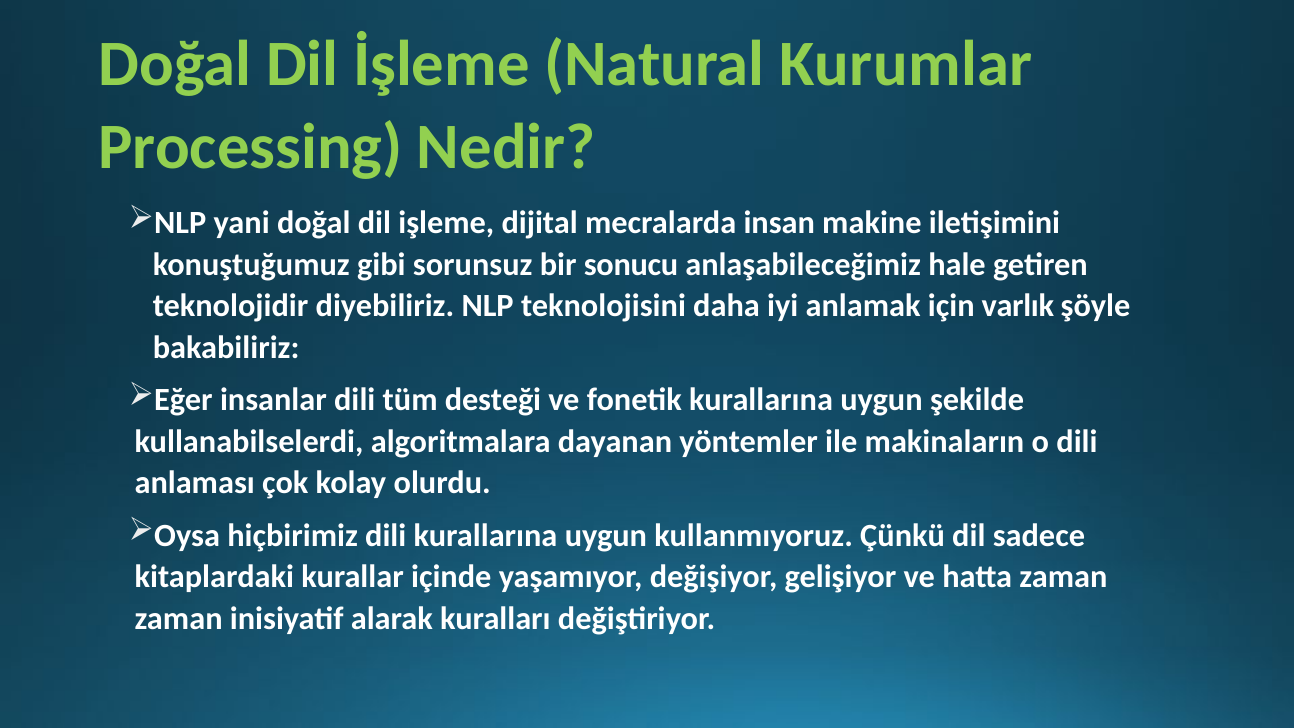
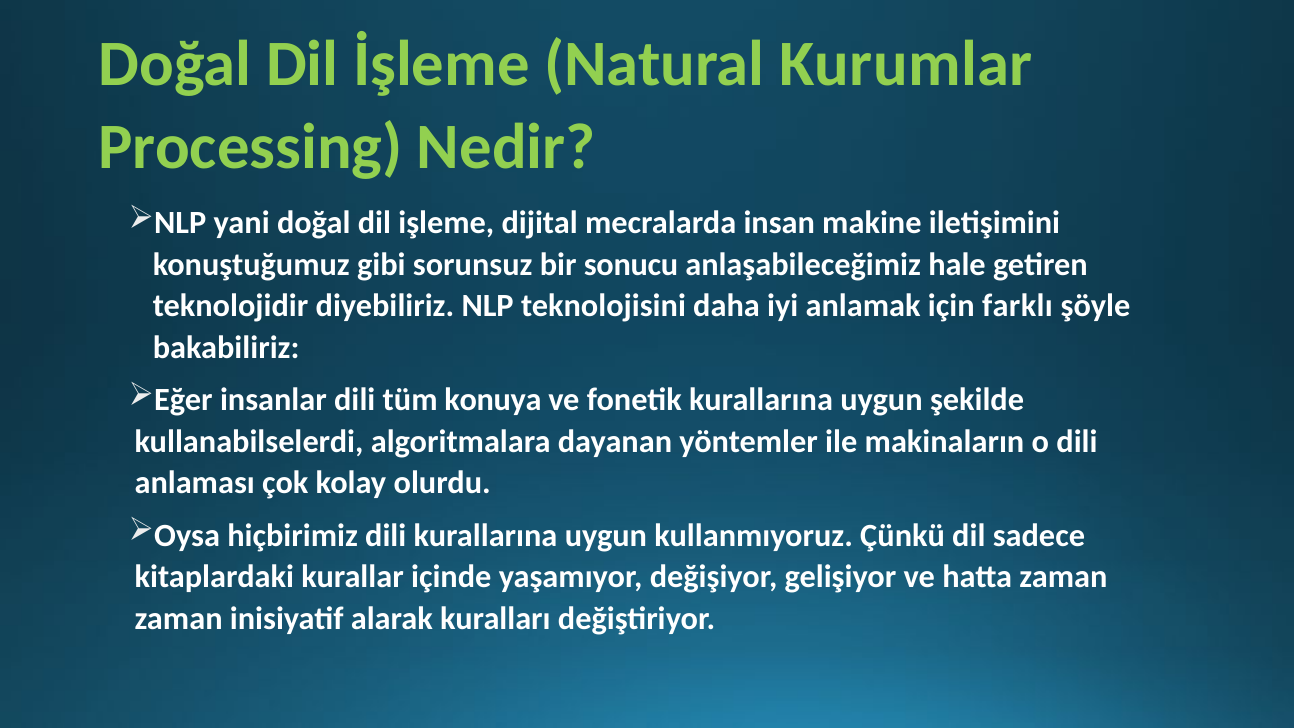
varlık: varlık -> farklı (1017, 306)
desteği: desteği -> konuya (493, 400)
